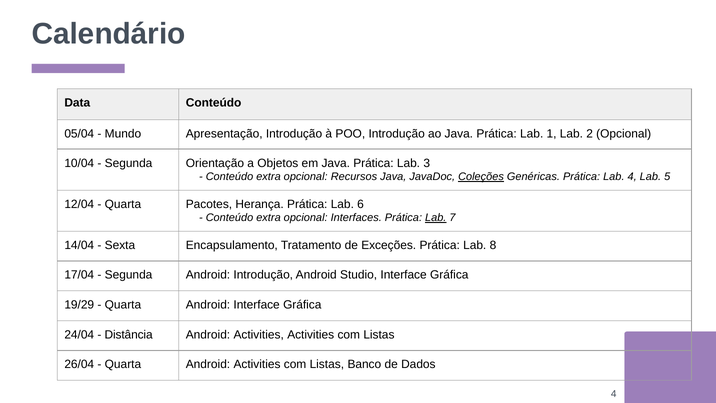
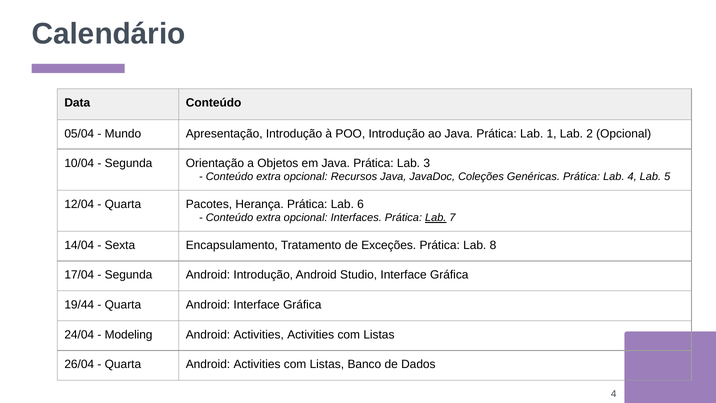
Coleções underline: present -> none (481, 177)
19/29: 19/29 -> 19/44 (79, 305)
Distância: Distância -> Modeling (129, 335)
